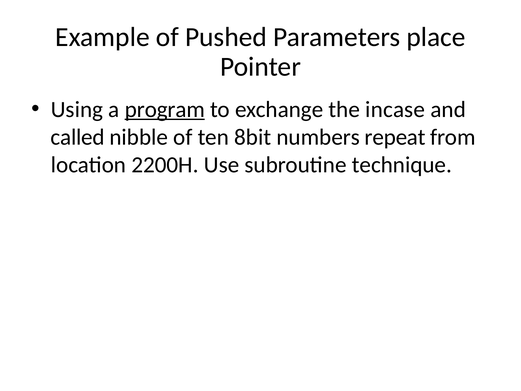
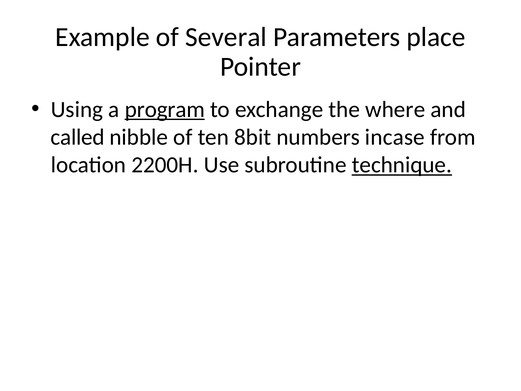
Pushed: Pushed -> Several (226, 37)
incase: incase -> where (395, 109)
repeat: repeat -> incase (395, 137)
technique underline: none -> present (402, 165)
